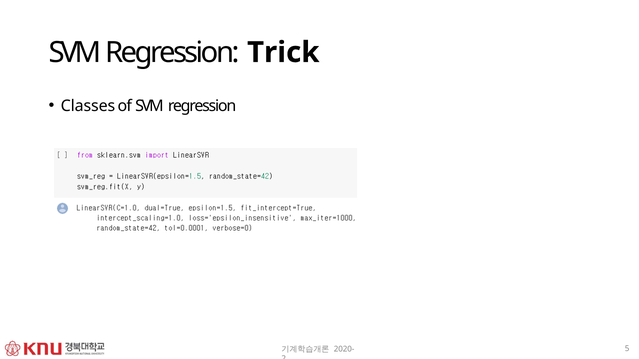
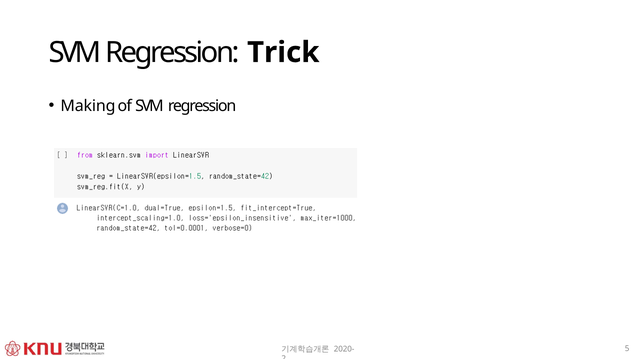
Classes: Classes -> Making (88, 106)
